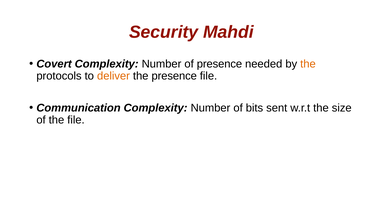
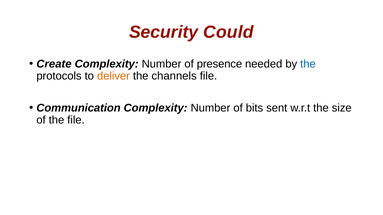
Mahdi: Mahdi -> Could (228, 32)
Covert: Covert -> Create (54, 64)
the colour: orange -> blue (308, 64)
the presence: presence -> channels (174, 76)
